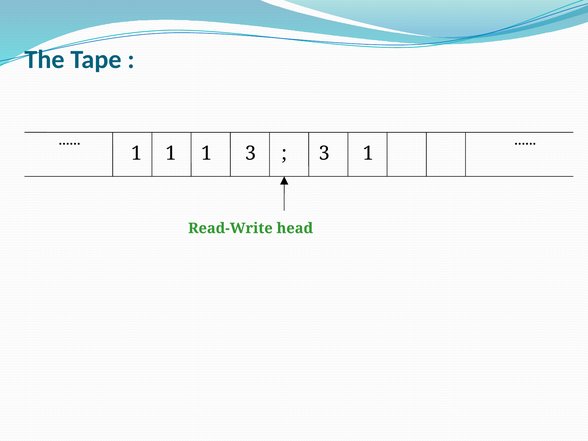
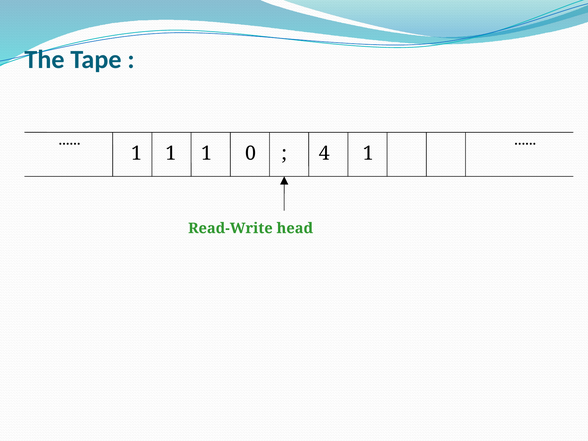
1 3: 3 -> 0 (251, 153)
3: 3 -> 4 (324, 153)
